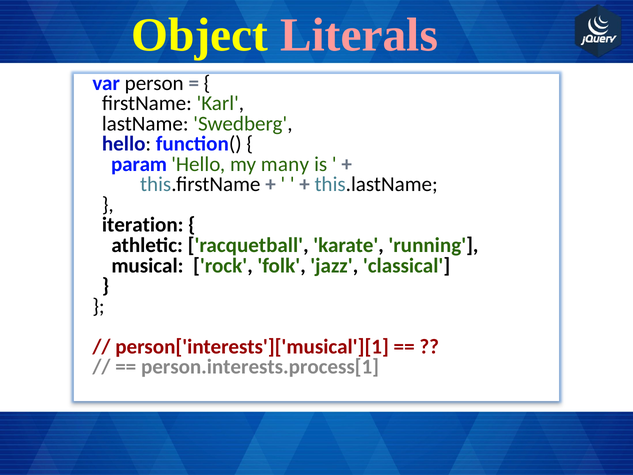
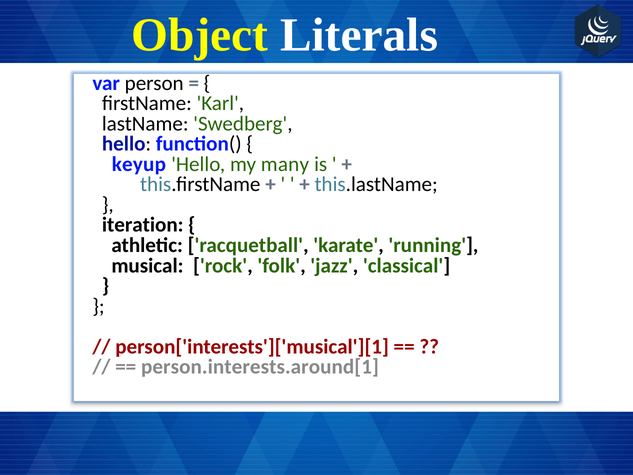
Literals colour: pink -> white (359, 35)
param: param -> keyup (139, 164)
person.interests.process[1: person.interests.process[1 -> person.interests.around[1 (260, 367)
